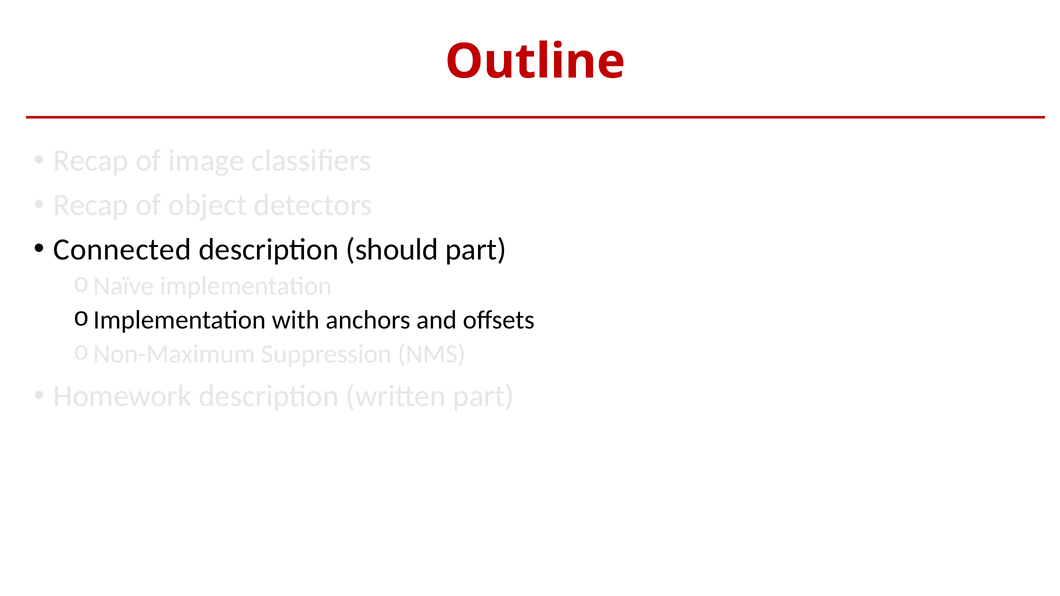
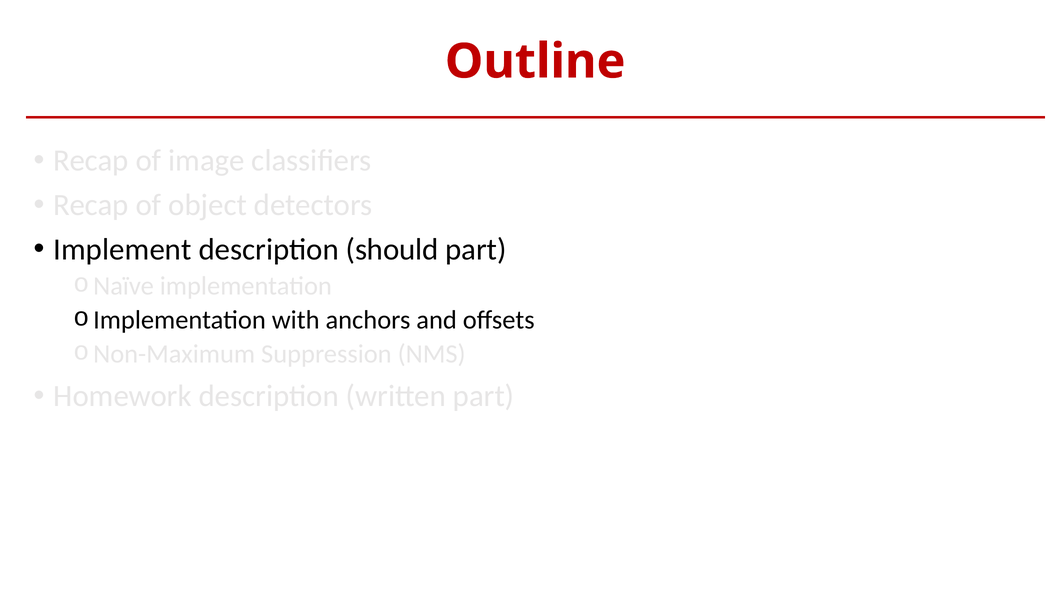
Connected: Connected -> Implement (123, 250)
